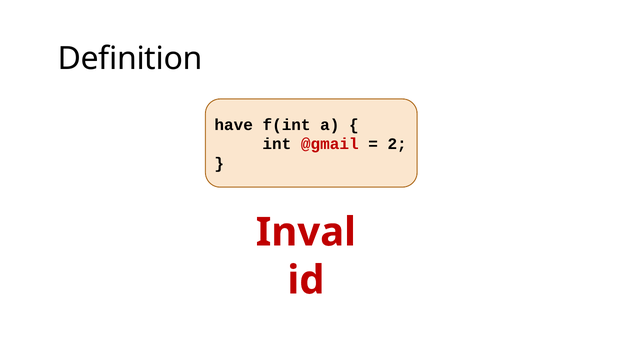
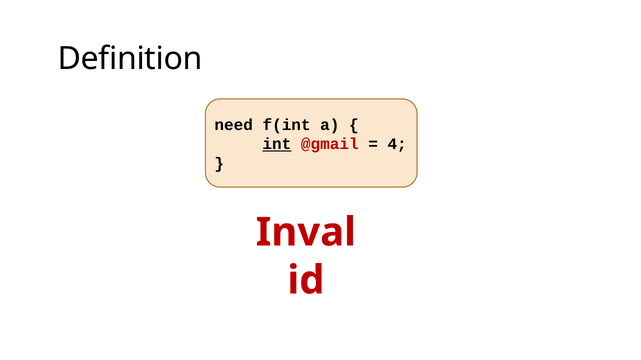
have: have -> need (234, 125)
int underline: none -> present (277, 144)
2: 2 -> 4 (397, 144)
